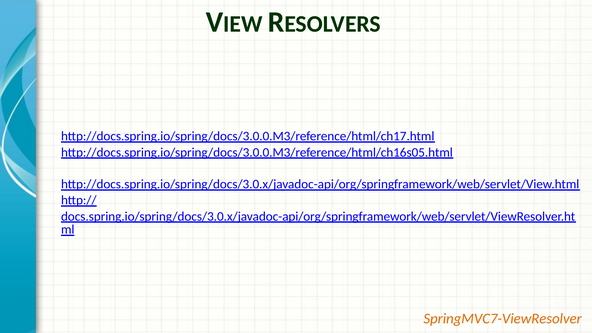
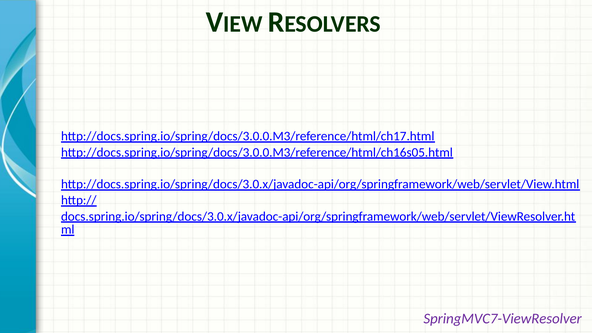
SpringMVC7-ViewResolver colour: orange -> purple (503, 318)
